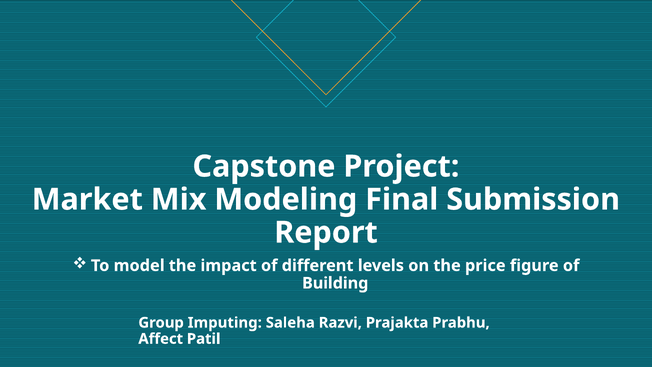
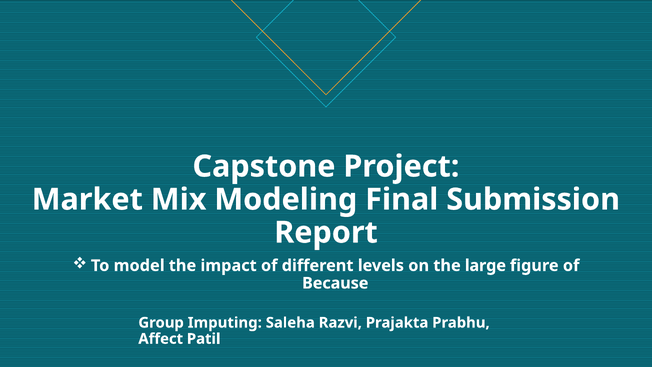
price: price -> large (485, 265)
Building: Building -> Because (335, 283)
